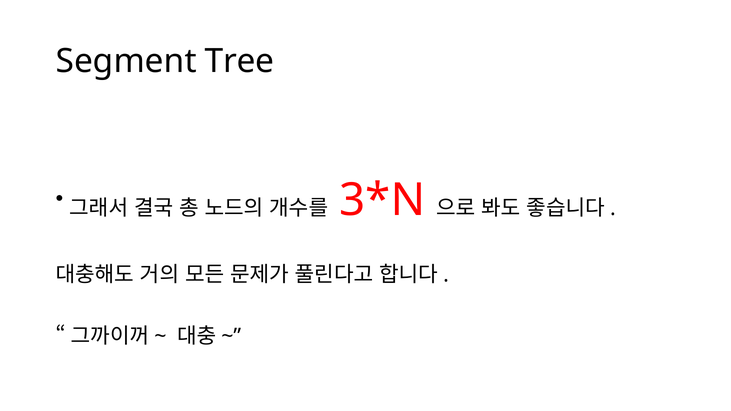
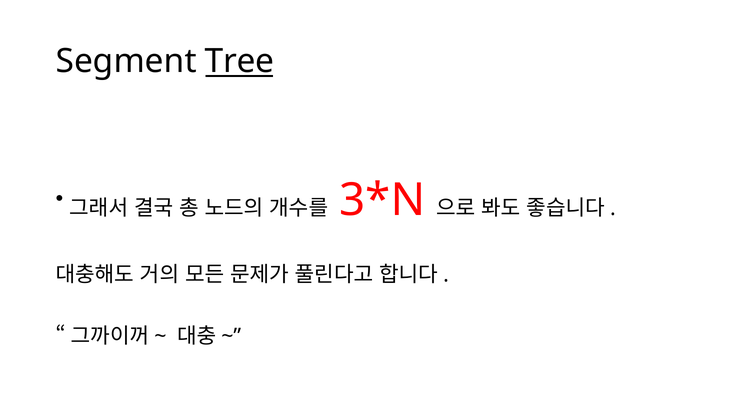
Tree underline: none -> present (239, 61)
